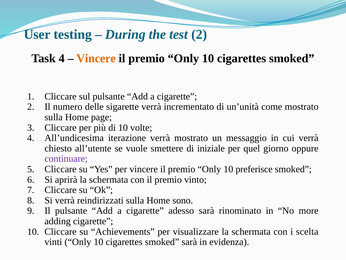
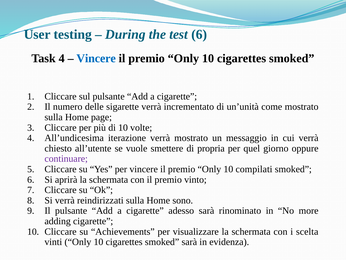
test 2: 2 -> 6 (199, 34)
Vincere colour: orange -> blue (96, 58)
iniziale: iniziale -> propria (211, 148)
preferisce: preferisce -> compilati (254, 169)
